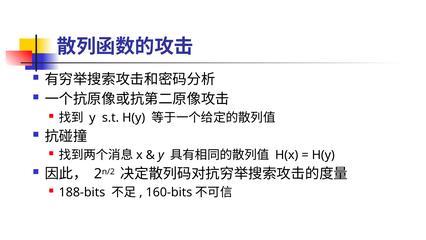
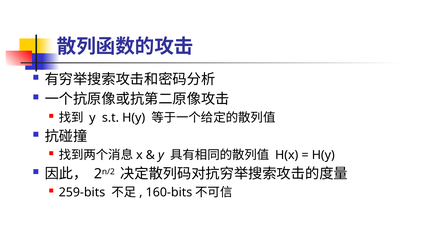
188-bits: 188-bits -> 259-bits (82, 192)
